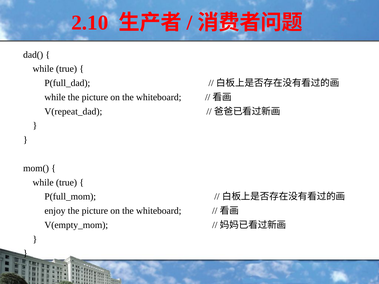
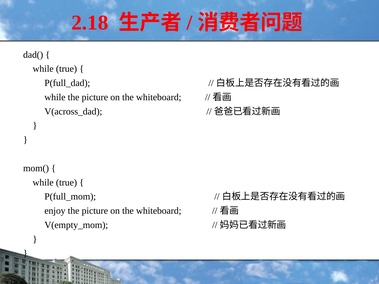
2.10: 2.10 -> 2.18 (90, 23)
V(repeat_dad: V(repeat_dad -> V(across_dad (73, 112)
